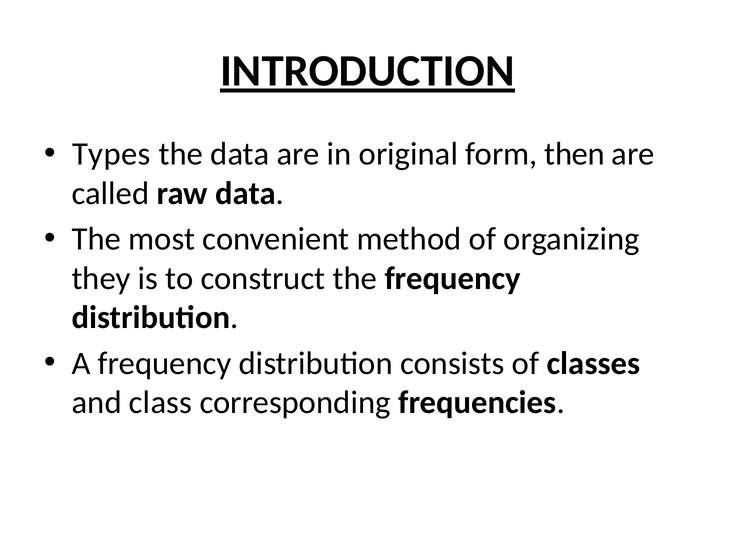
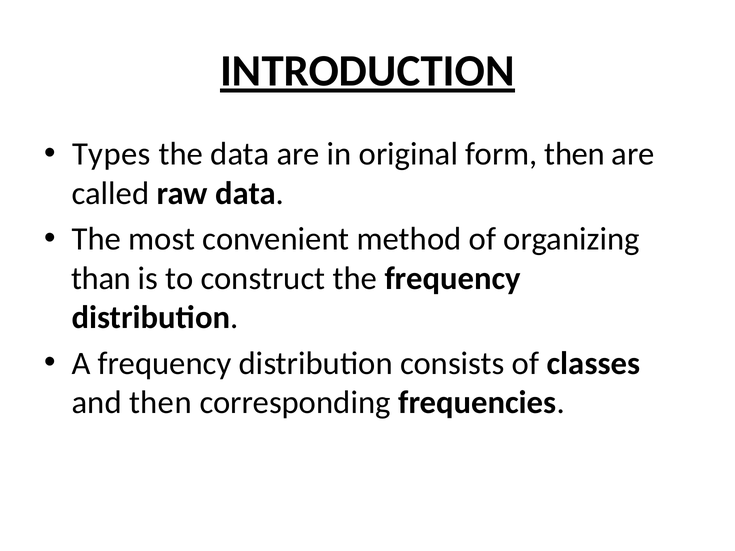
they: they -> than (101, 278)
and class: class -> then (160, 403)
